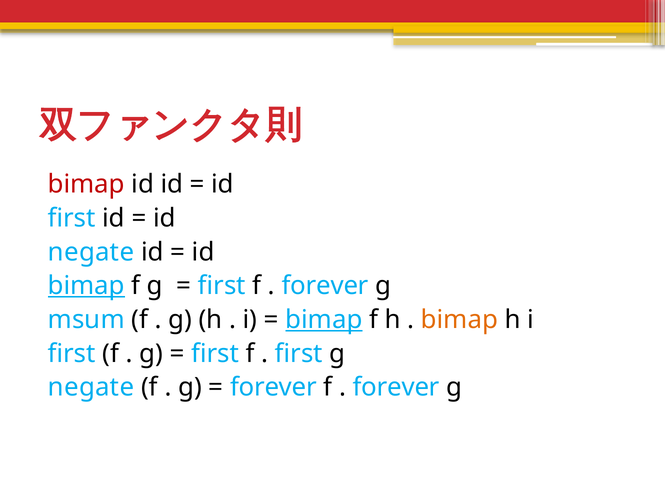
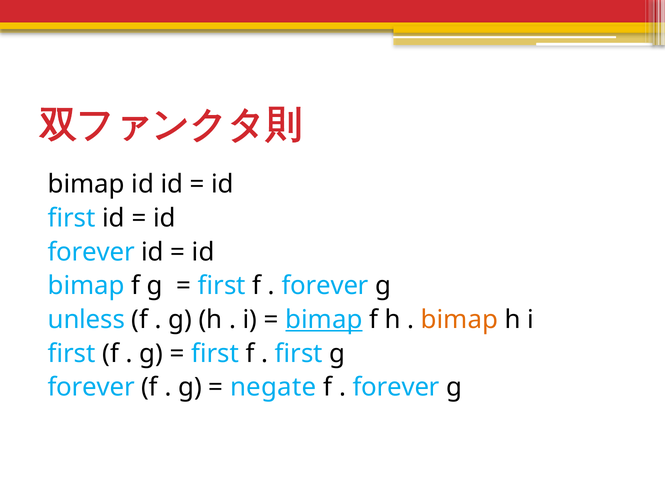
bimap colour: red -> black (86, 184)
negate: negate -> forever (91, 252)
bimap underline: present -> none (86, 286)
msum: msum -> unless (86, 319)
negate: negate -> forever (91, 387)
forever: forever -> negate (273, 387)
